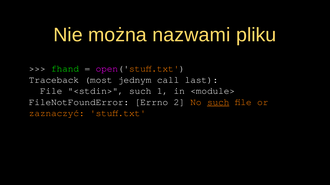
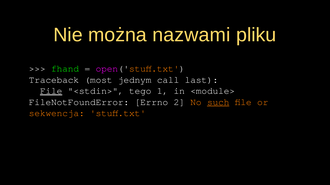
File underline: none -> present (51, 91)
<stdin> such: such -> tego (140, 91)
zaznaczyć: zaznaczyć -> sekwencja (57, 113)
